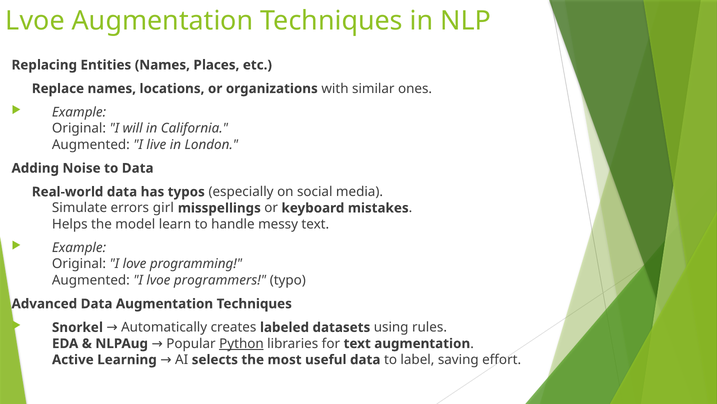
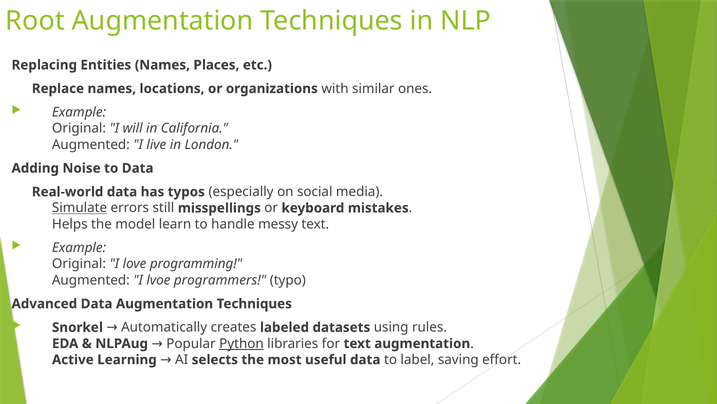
Lvoe: Lvoe -> Root (35, 21)
Simulate underline: none -> present (80, 208)
girl: girl -> still (163, 208)
